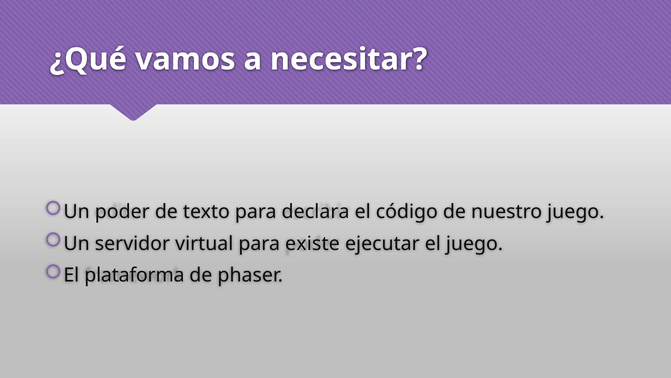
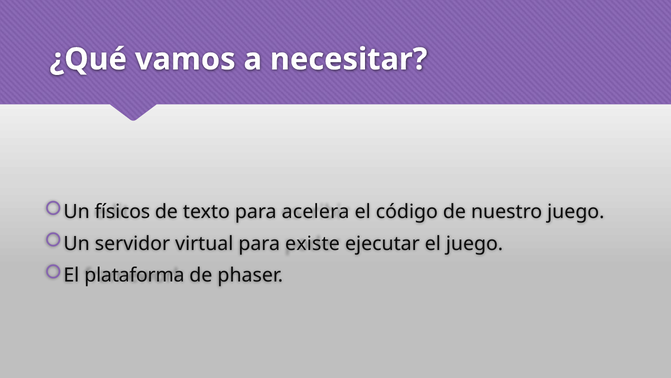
poder: poder -> físicos (122, 212)
declara: declara -> acelera (316, 212)
